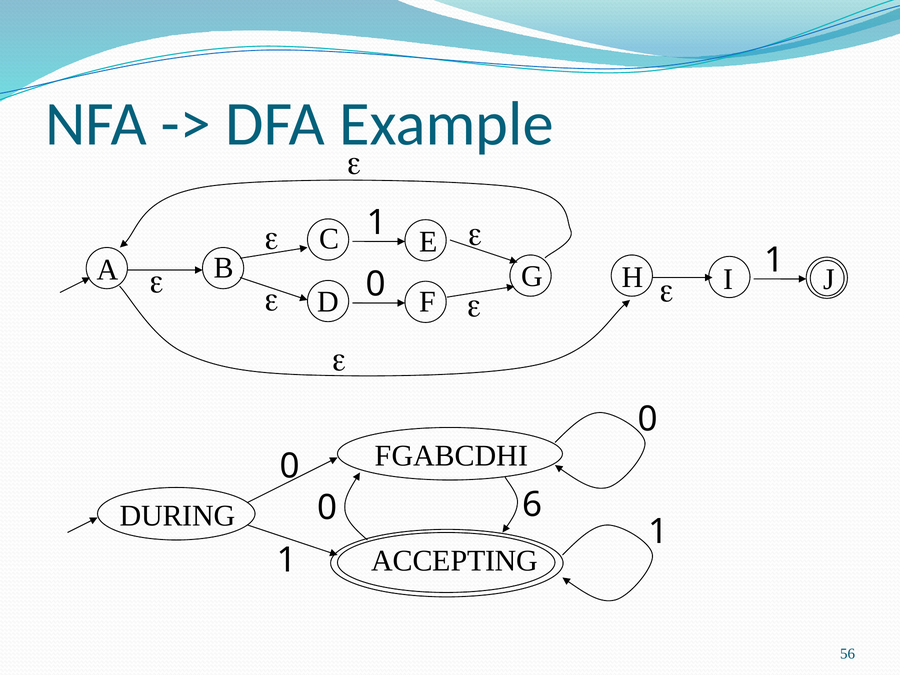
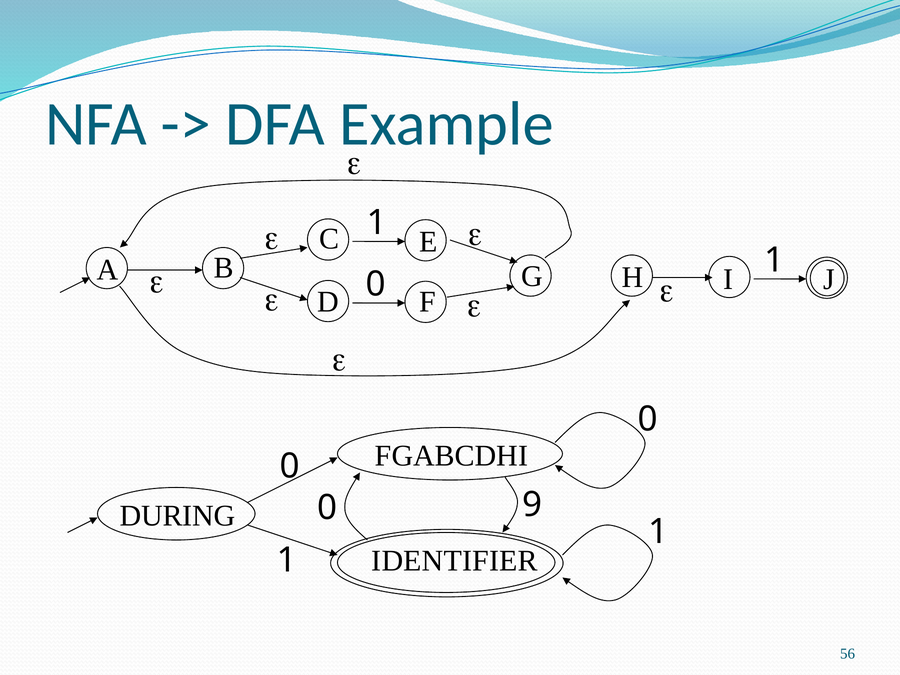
6: 6 -> 9 (532, 505)
ACCEPTING: ACCEPTING -> IDENTIFIER (455, 561)
